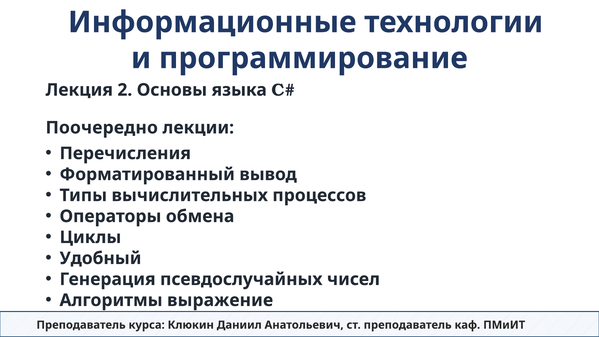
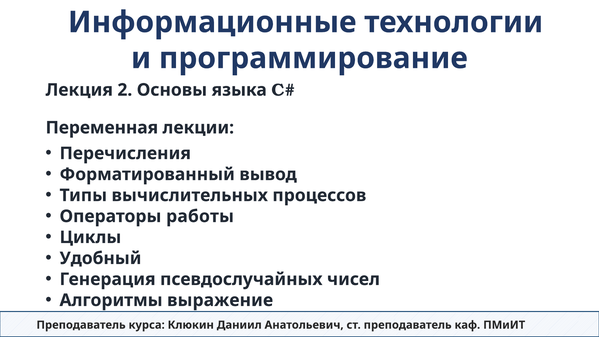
Поочередно: Поочередно -> Переменная (102, 128)
обмена: обмена -> работы (200, 216)
